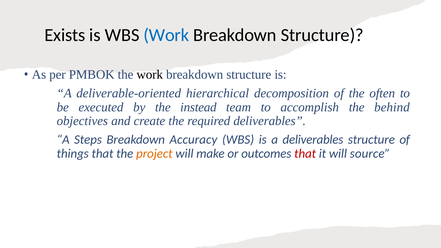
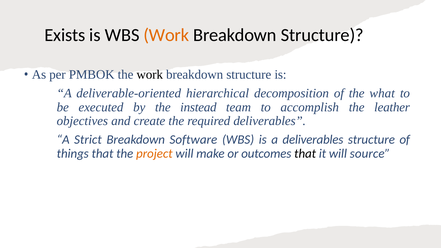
Work colour: blue -> orange (166, 35)
often: often -> what (382, 93)
behind: behind -> leather (392, 107)
Steps: Steps -> Strict (88, 140)
Accuracy: Accuracy -> Software (193, 140)
that colour: red -> black (305, 154)
